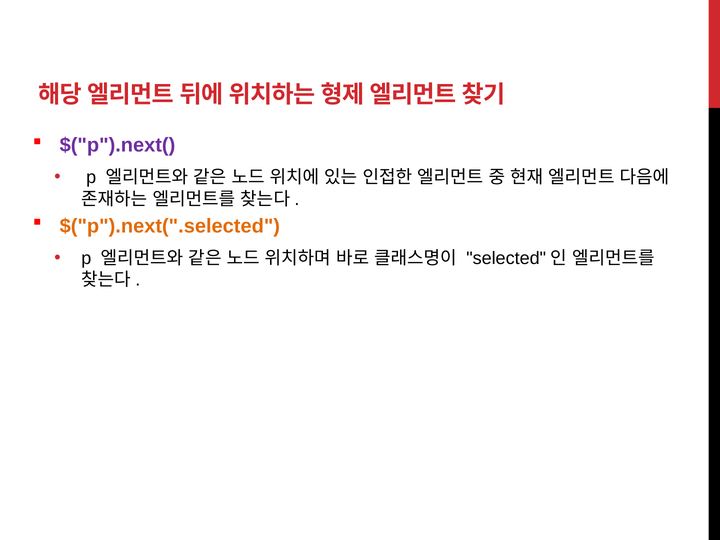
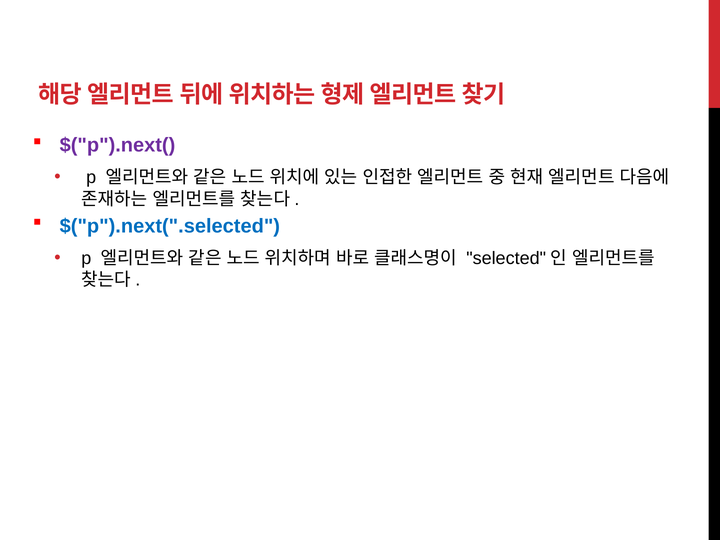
$("p").next(".selected colour: orange -> blue (170, 226)
